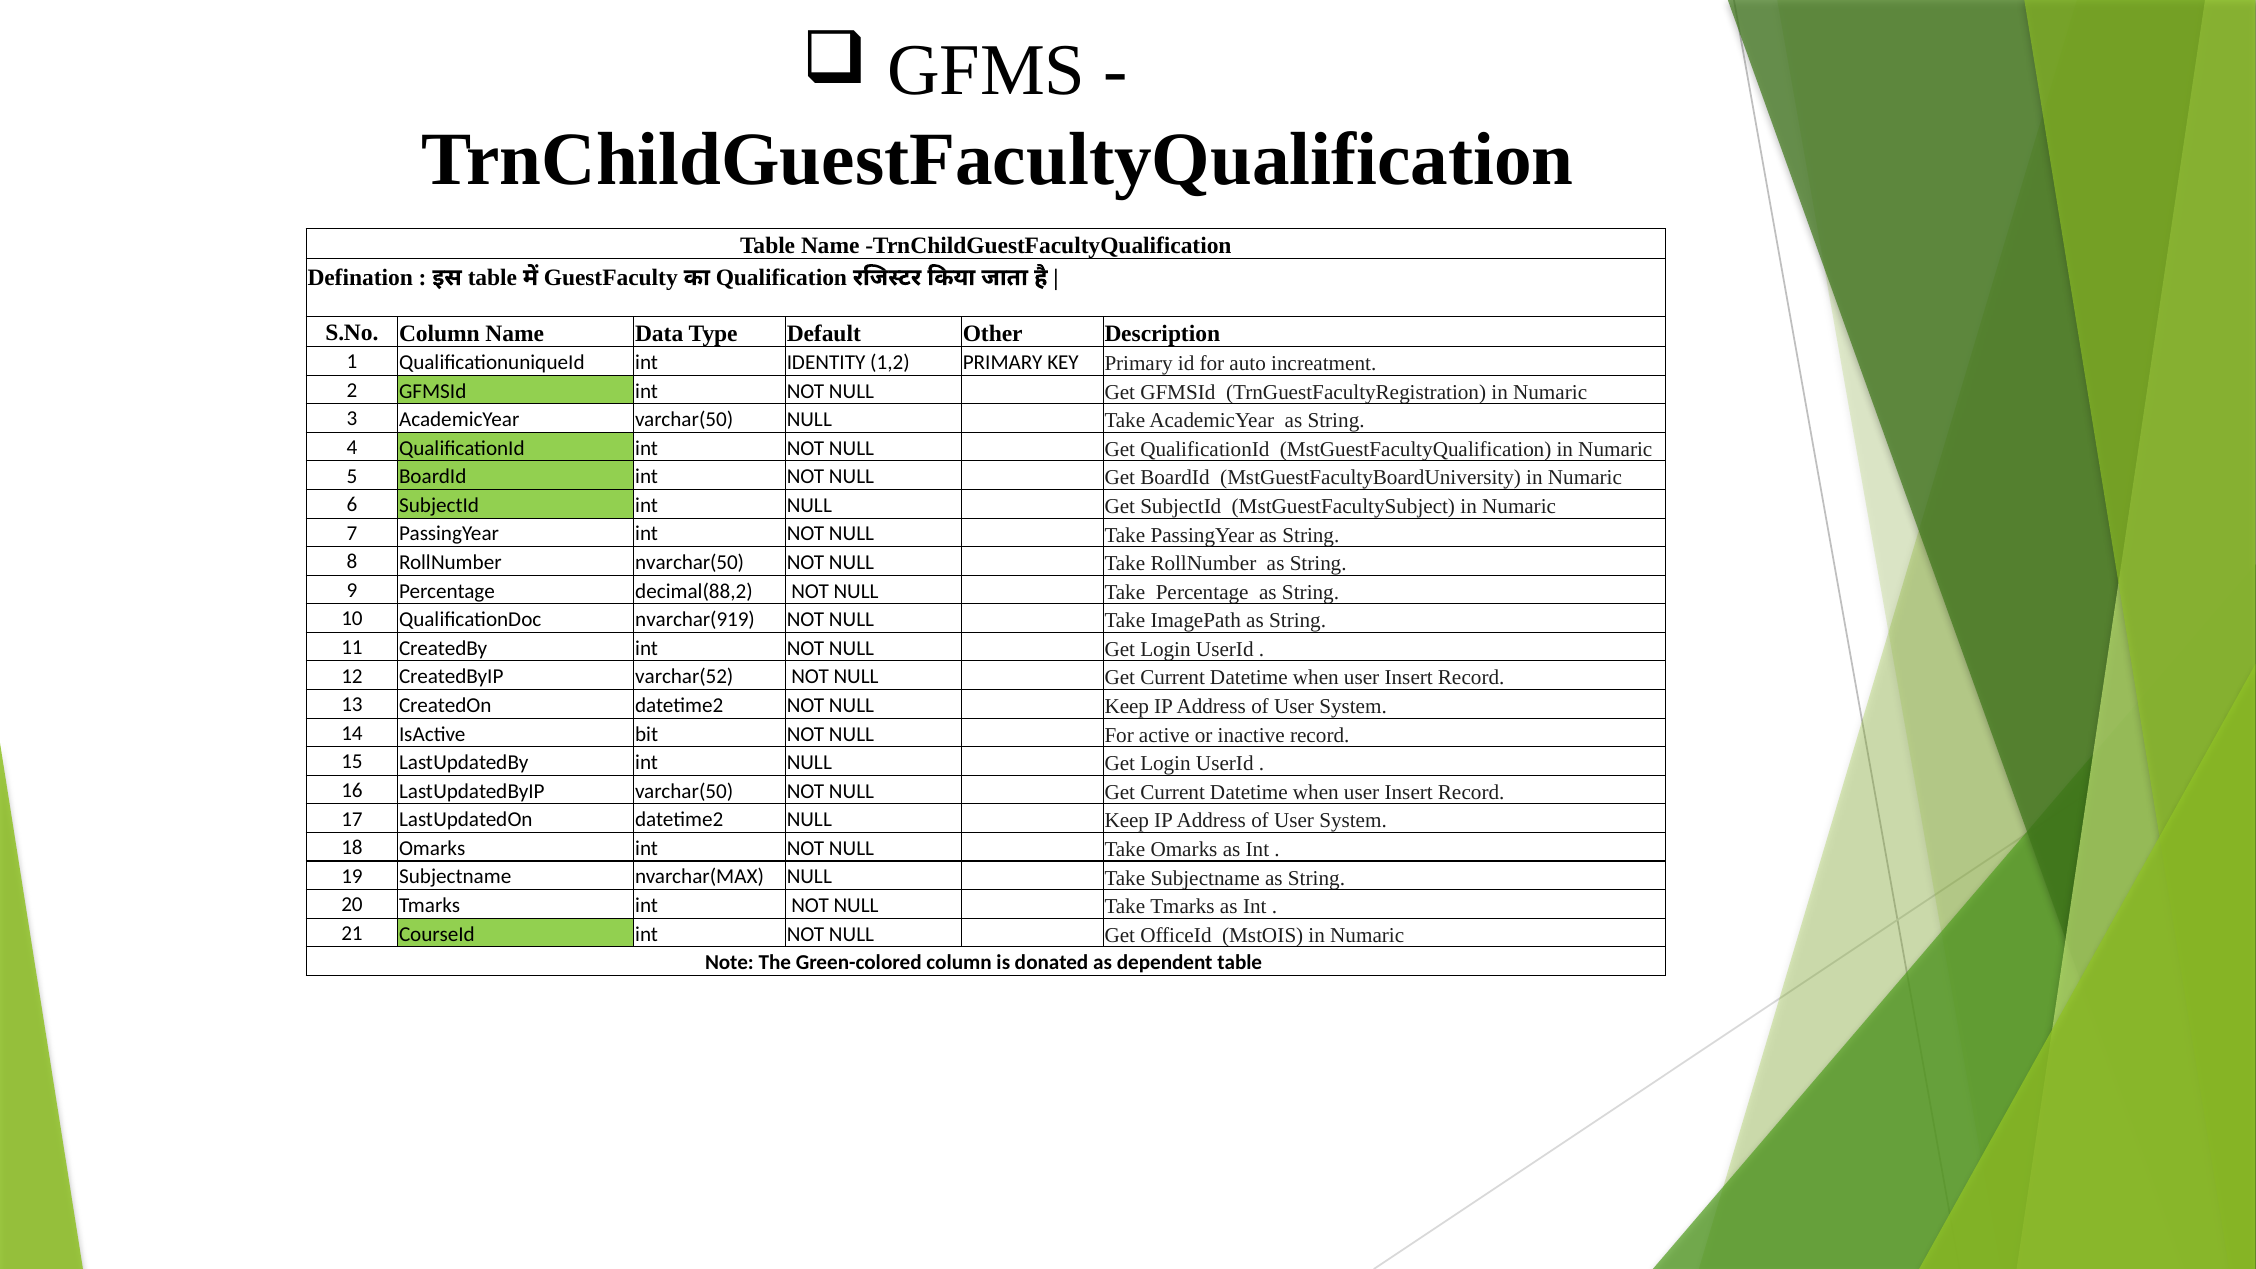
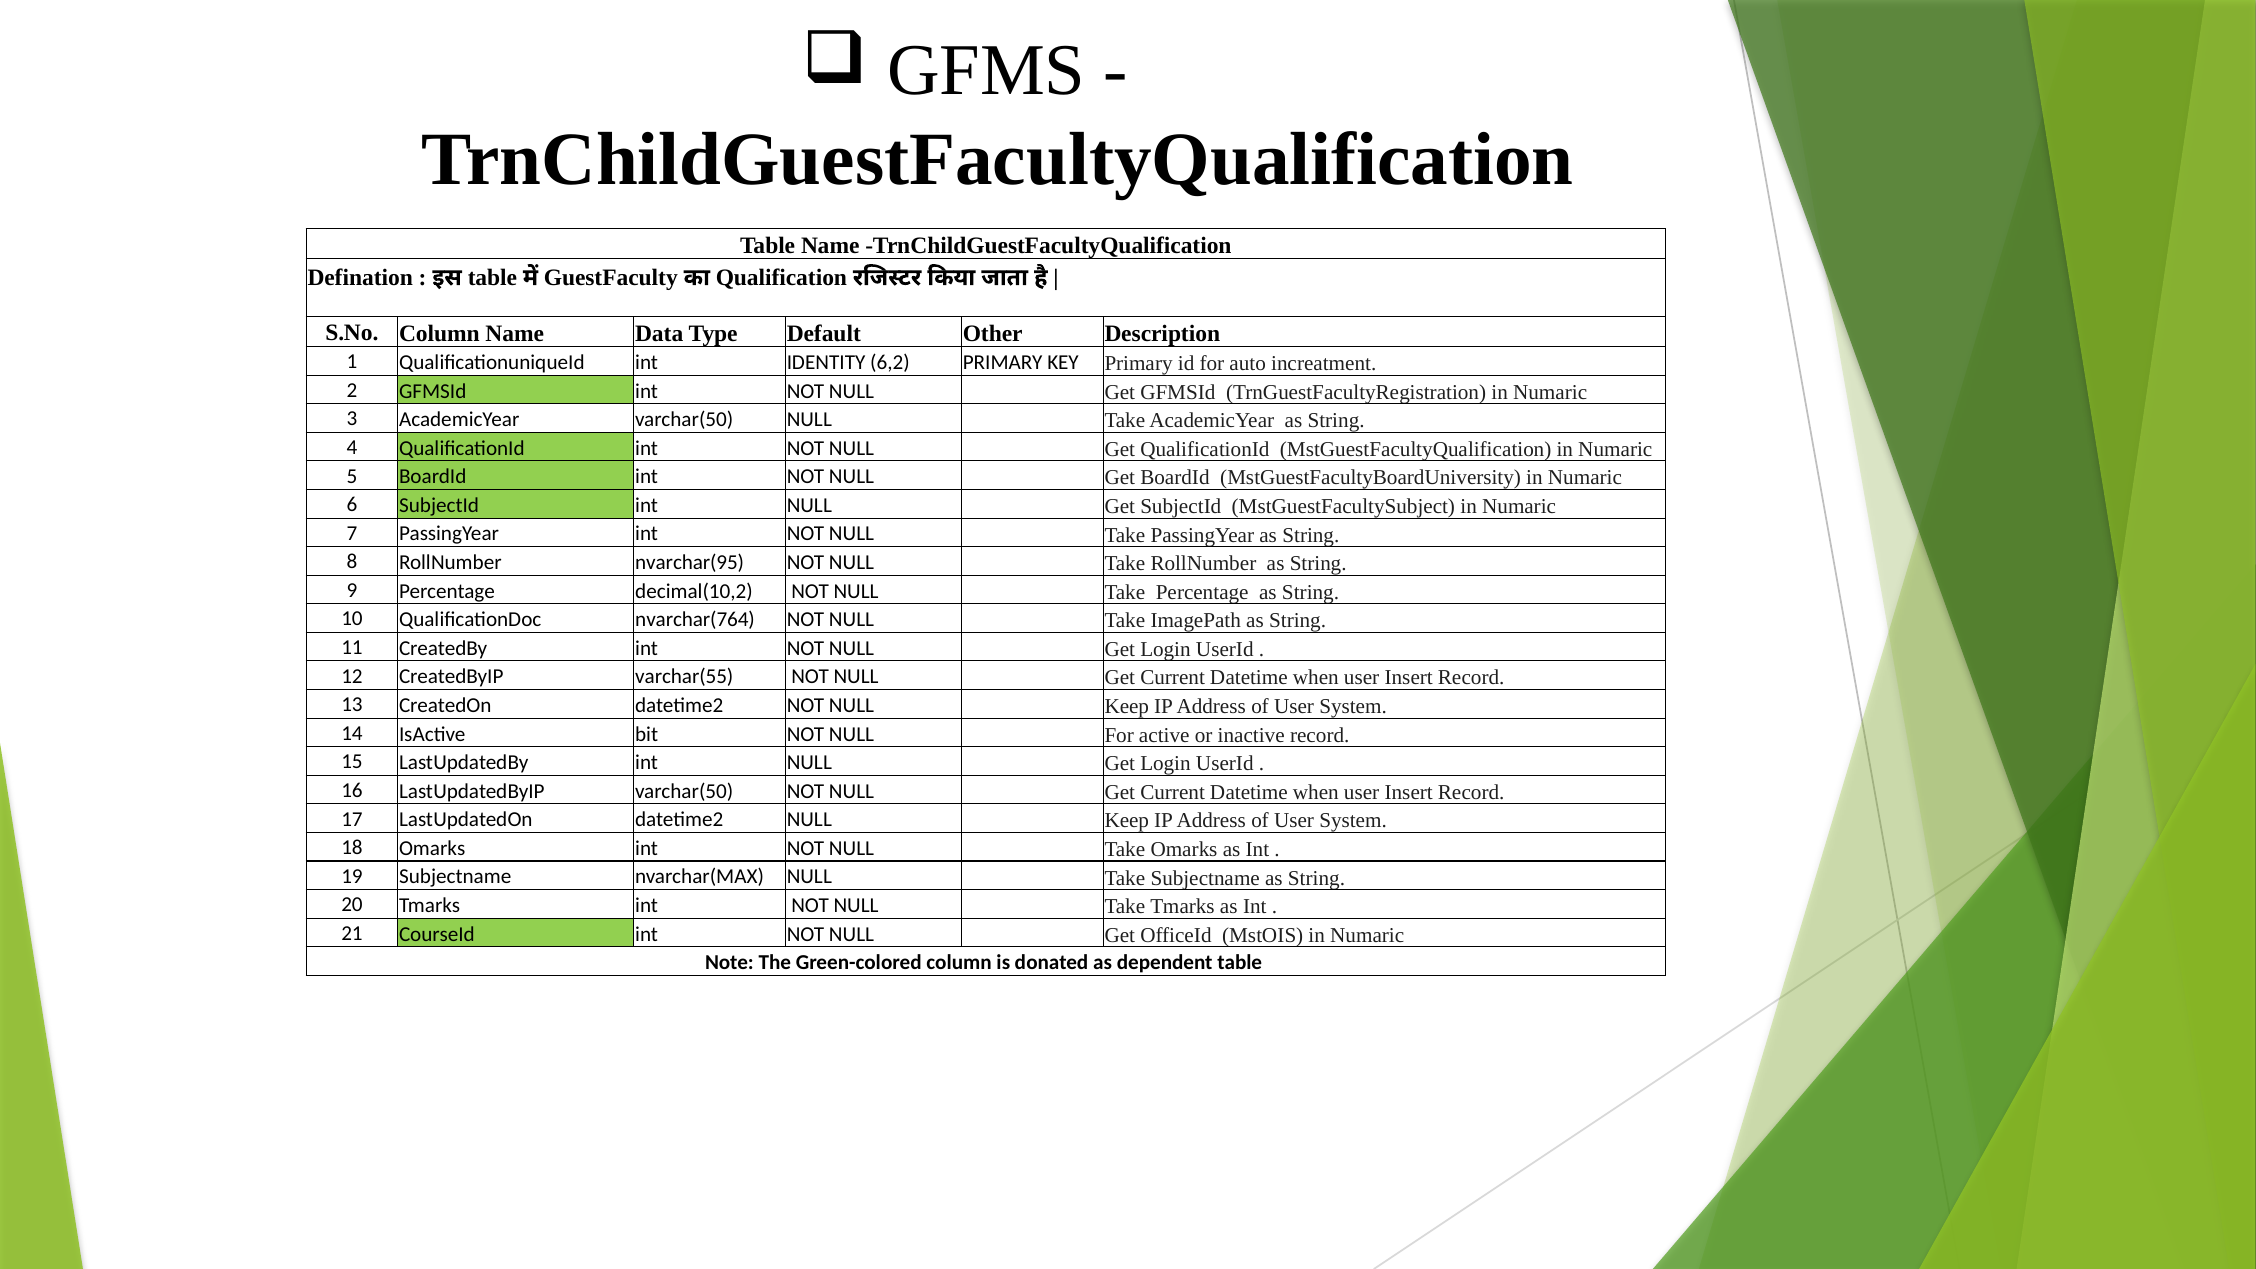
1,2: 1,2 -> 6,2 (890, 363)
nvarchar(50: nvarchar(50 -> nvarchar(95 (690, 563)
decimal(88,2: decimal(88,2 -> decimal(10,2 (694, 591)
nvarchar(919: nvarchar(919 -> nvarchar(764 (695, 620)
varchar(52: varchar(52 -> varchar(55 (684, 677)
